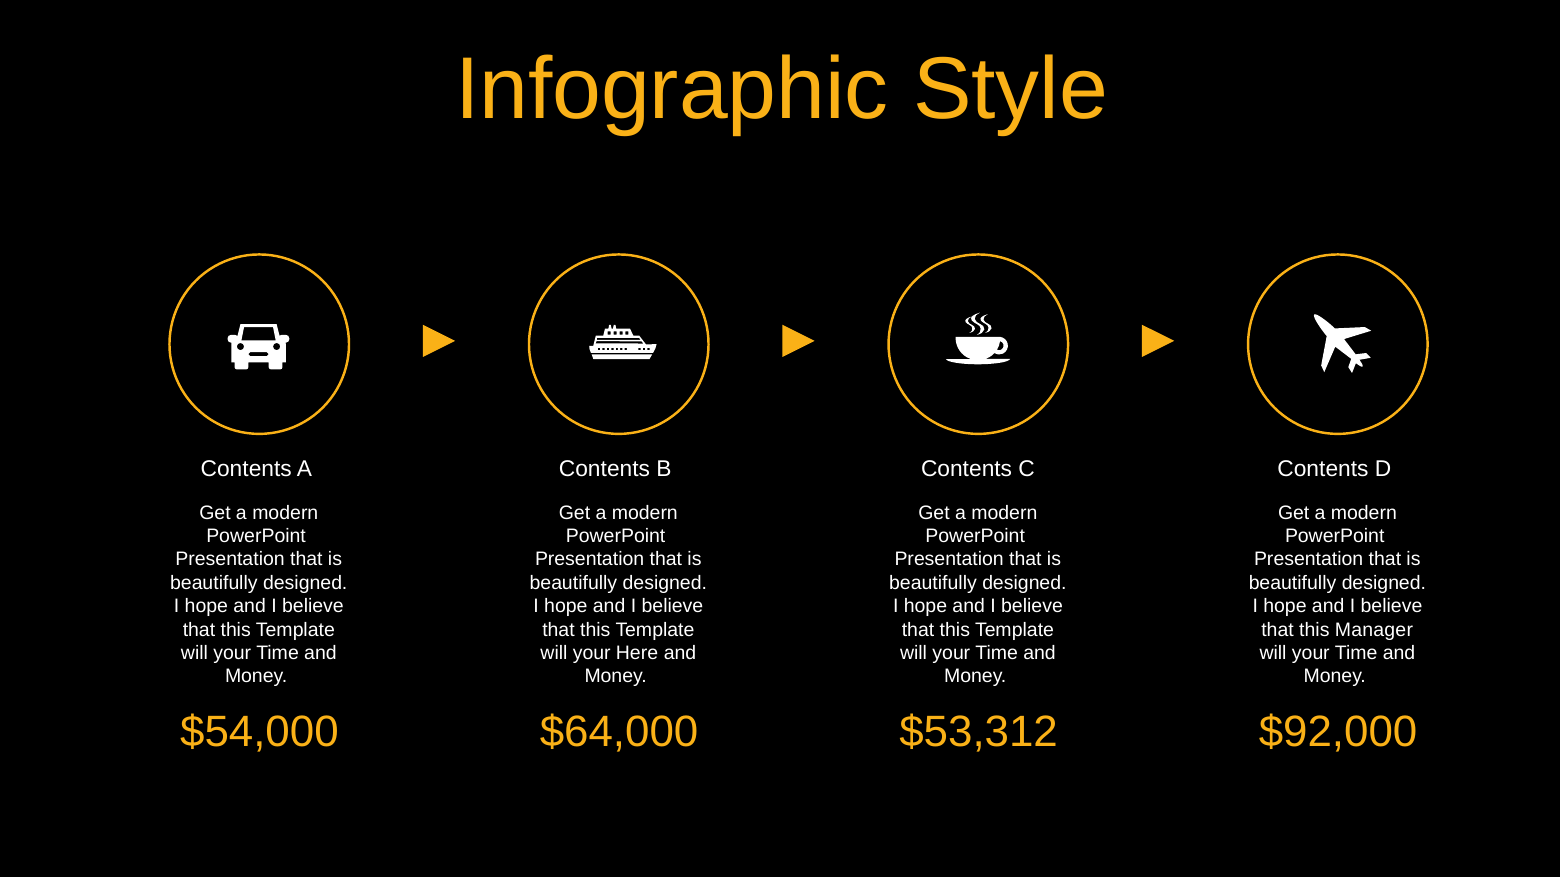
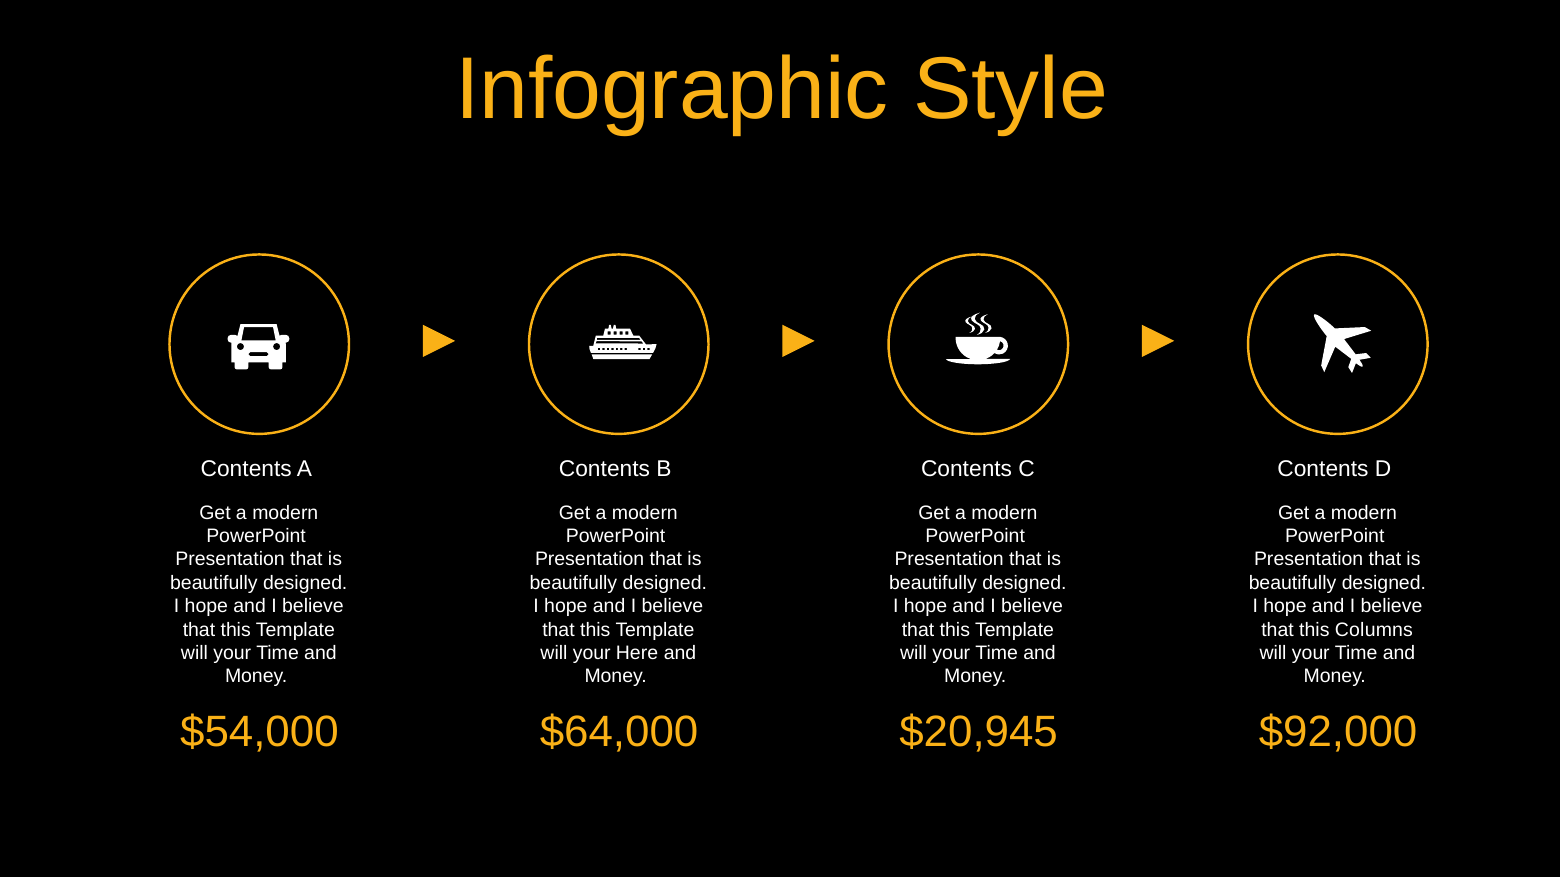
Manager: Manager -> Columns (1374, 630)
$53,312: $53,312 -> $20,945 (979, 733)
